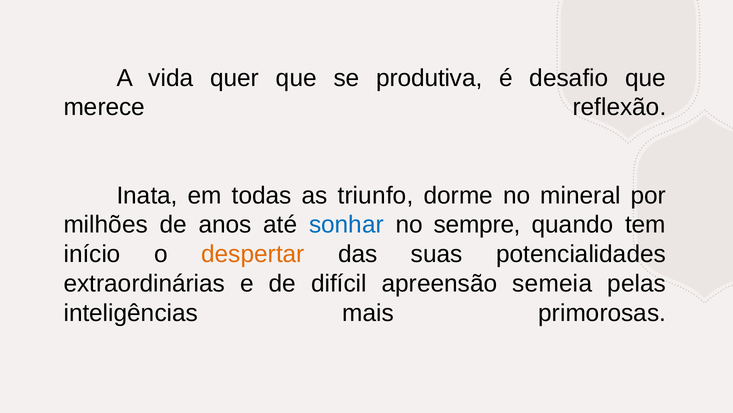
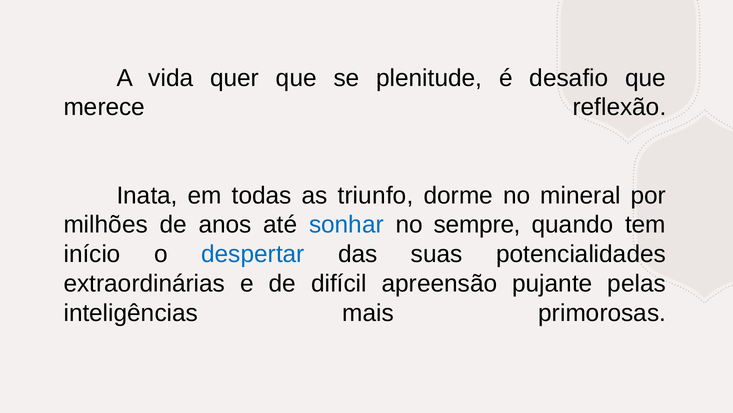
produtiva: produtiva -> plenitude (429, 78)
despertar colour: orange -> blue (253, 254)
semeia: semeia -> pujante (552, 283)
